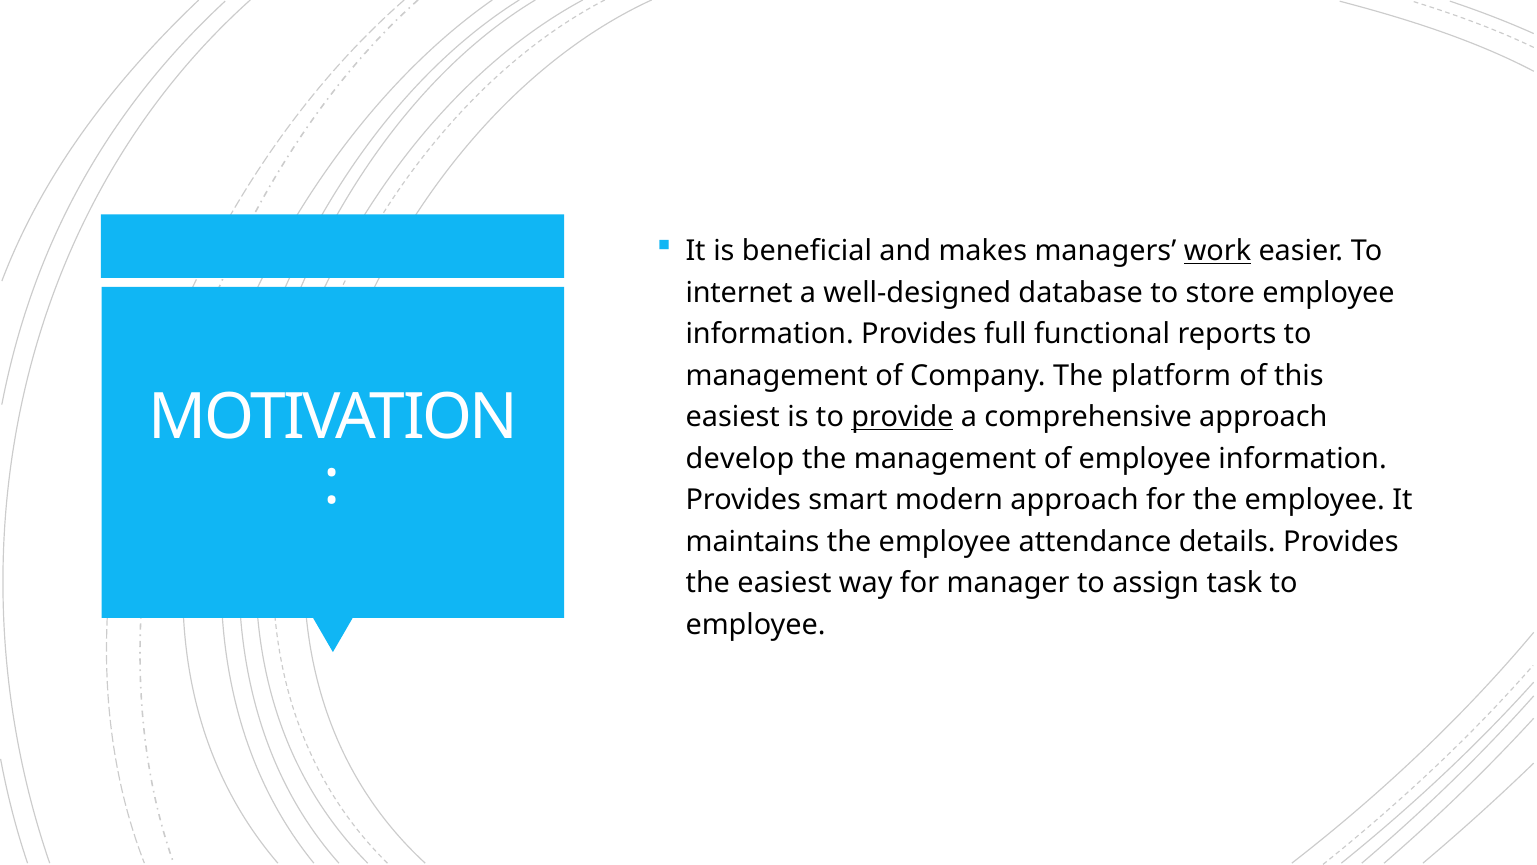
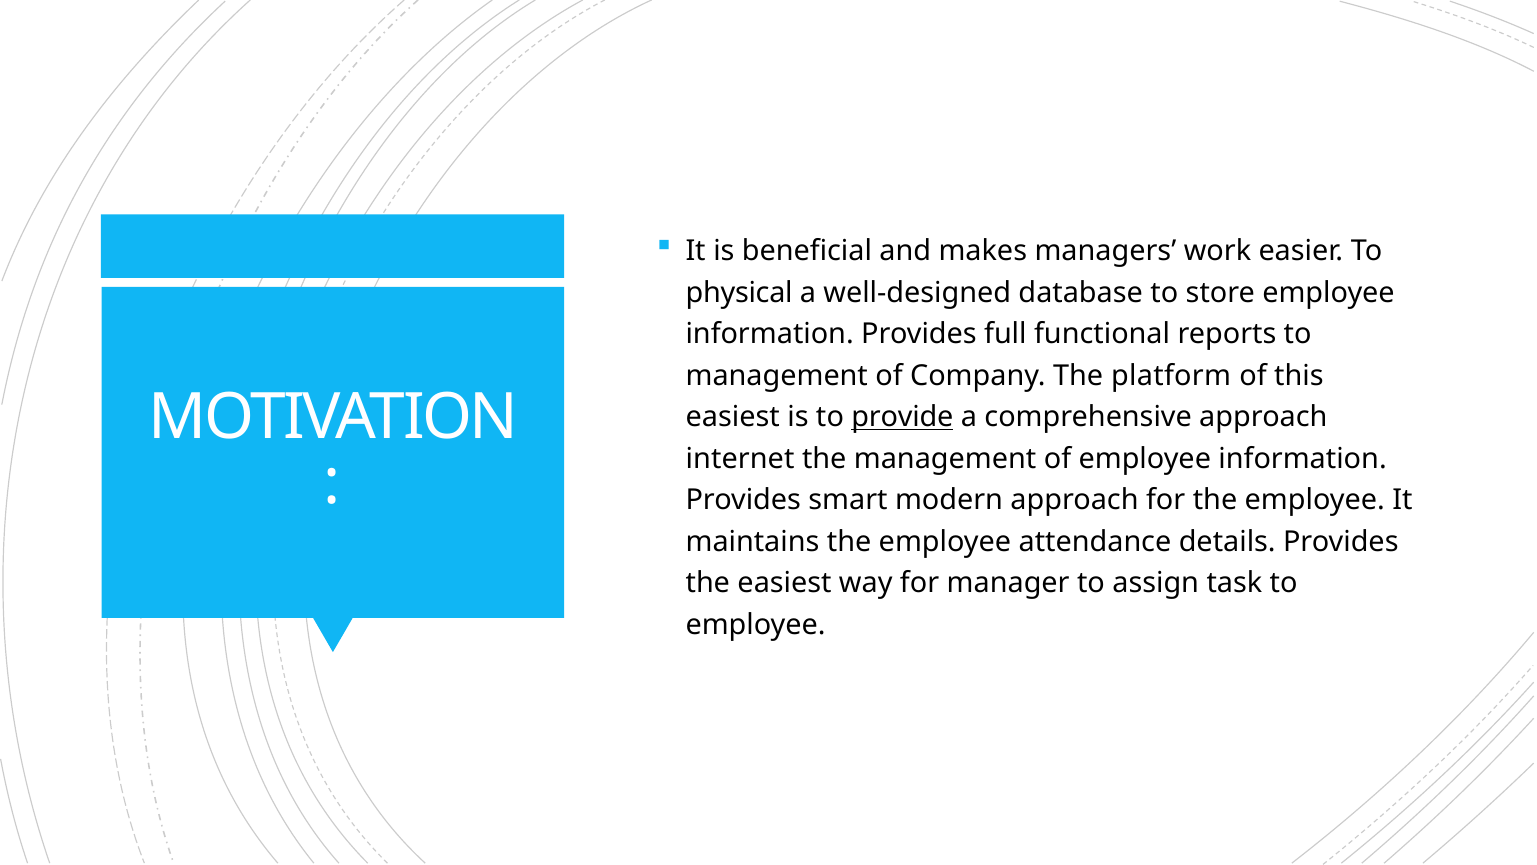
work underline: present -> none (1217, 251)
internet: internet -> physical (739, 292)
develop: develop -> internet (740, 458)
